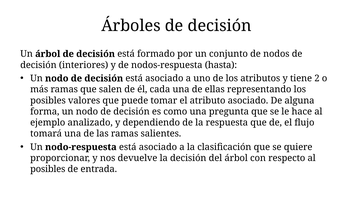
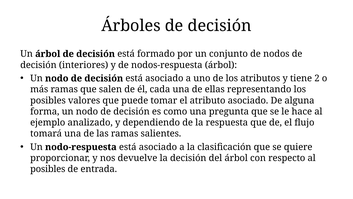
nodos-respuesta hasta: hasta -> árbol (221, 65)
